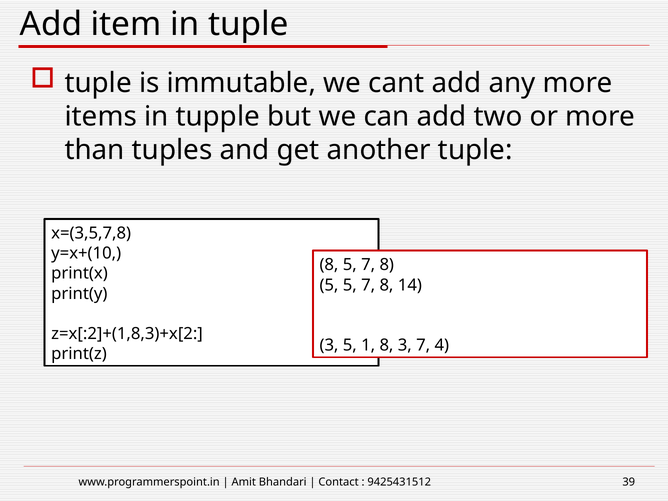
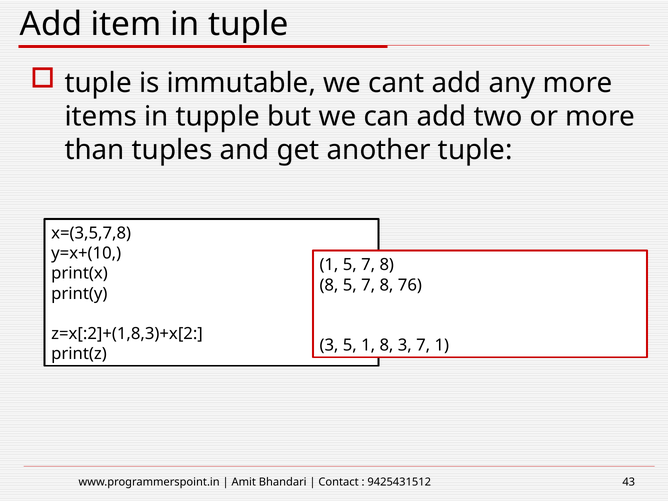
8: 8 -> 1 (329, 265)
5: 5 -> 8 (329, 285)
14: 14 -> 76 (410, 285)
7 4: 4 -> 1 (442, 345)
39: 39 -> 43 (629, 482)
